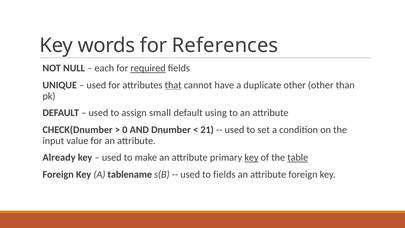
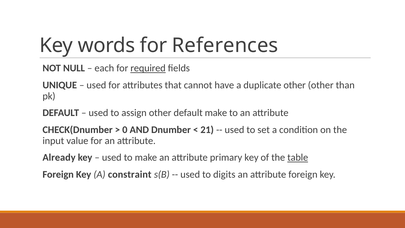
that underline: present -> none (173, 85)
assign small: small -> other (160, 113)
default using: using -> make (216, 113)
key underline: present -> none (251, 157)
tablename: tablename -> constraint (130, 174)
to fields: fields -> digits (224, 174)
